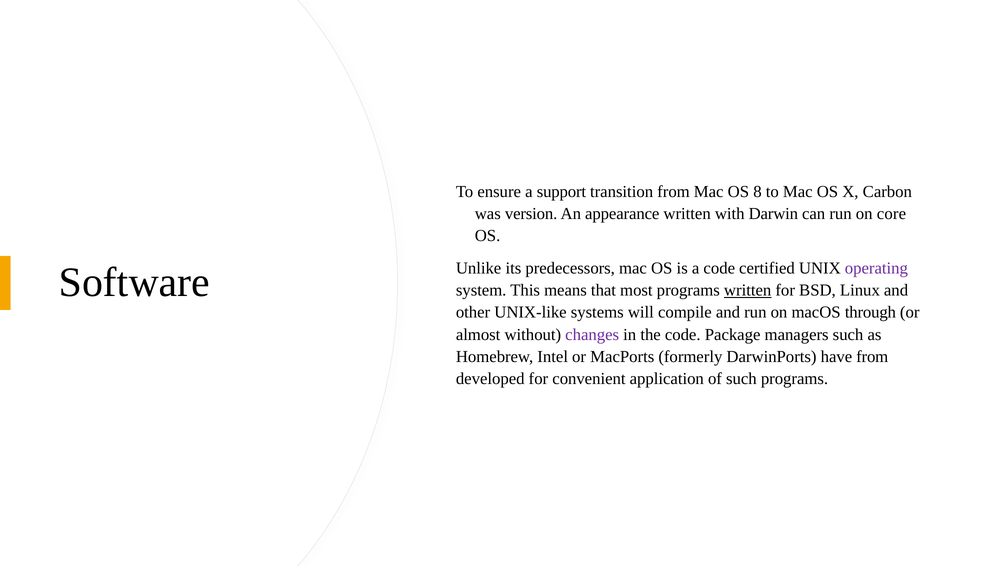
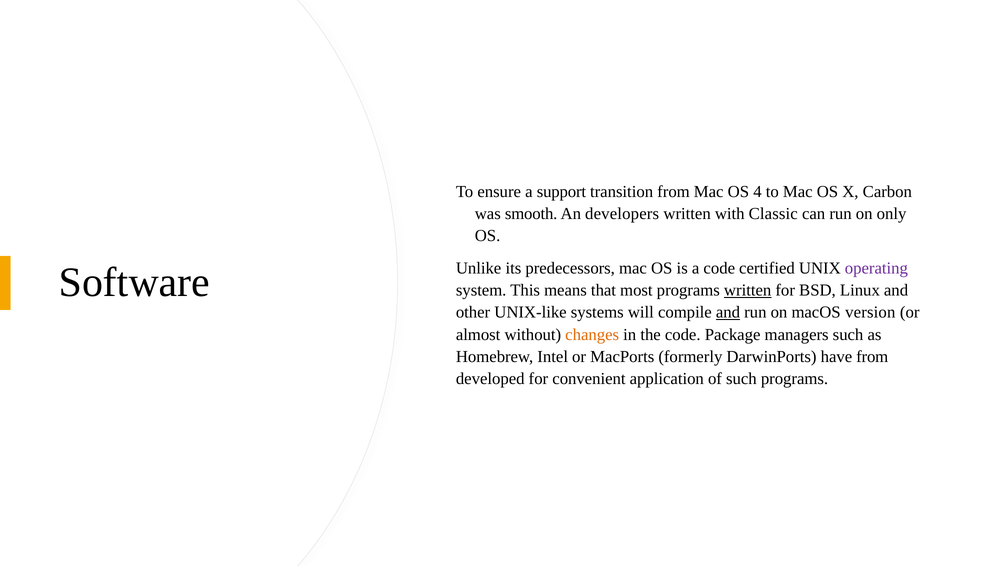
8: 8 -> 4 (757, 192)
version: version -> smooth (531, 214)
appearance: appearance -> developers (622, 214)
Darwin: Darwin -> Classic (773, 214)
core: core -> only (892, 214)
and underline: none -> present (728, 312)
through: through -> version (870, 312)
changes colour: purple -> orange (592, 334)
